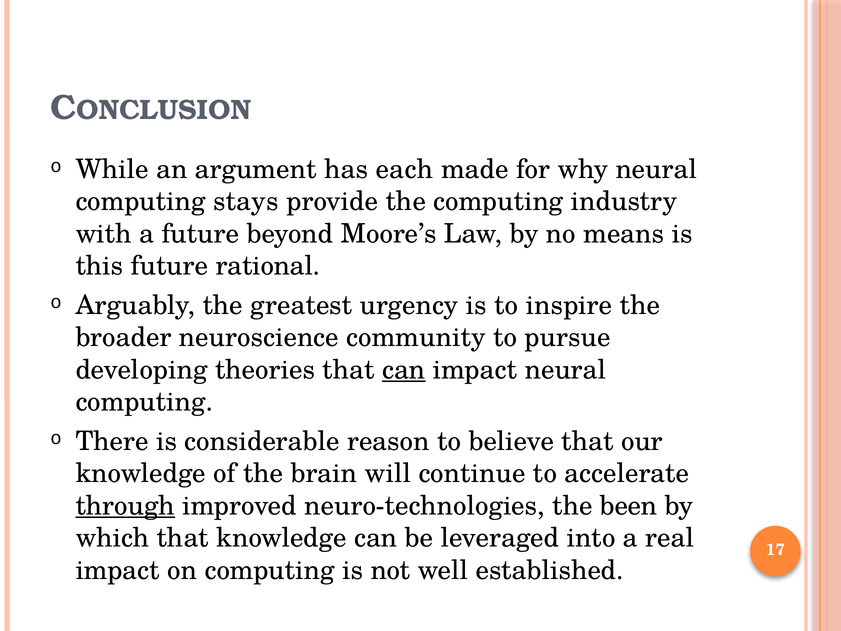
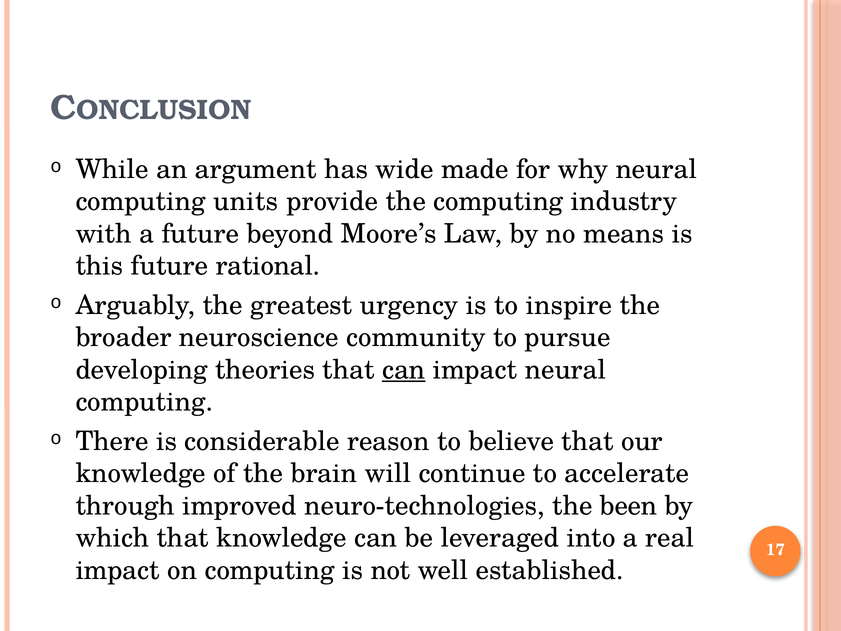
each: each -> wide (405, 169)
stays: stays -> units (246, 202)
through underline: present -> none (125, 506)
